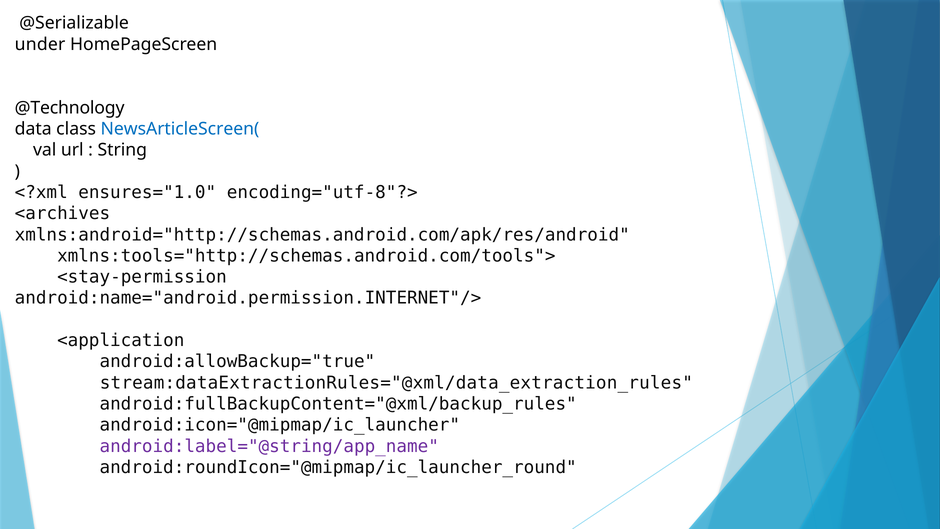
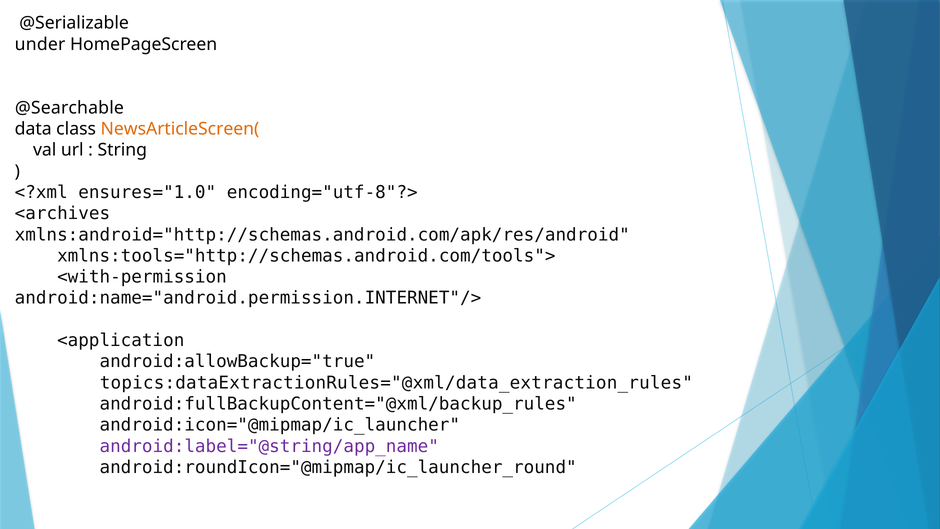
@Technology: @Technology -> @Searchable (69, 108)
NewsArticleScreen( colour: blue -> orange (180, 129)
<stay-permission: <stay-permission -> <with-permission (142, 277)
stream:dataExtractionRules="@xml/data_extraction_rules: stream:dataExtractionRules="@xml/data_extraction_rules -> topics:dataExtractionRules="@xml/data_extraction_rules (396, 383)
